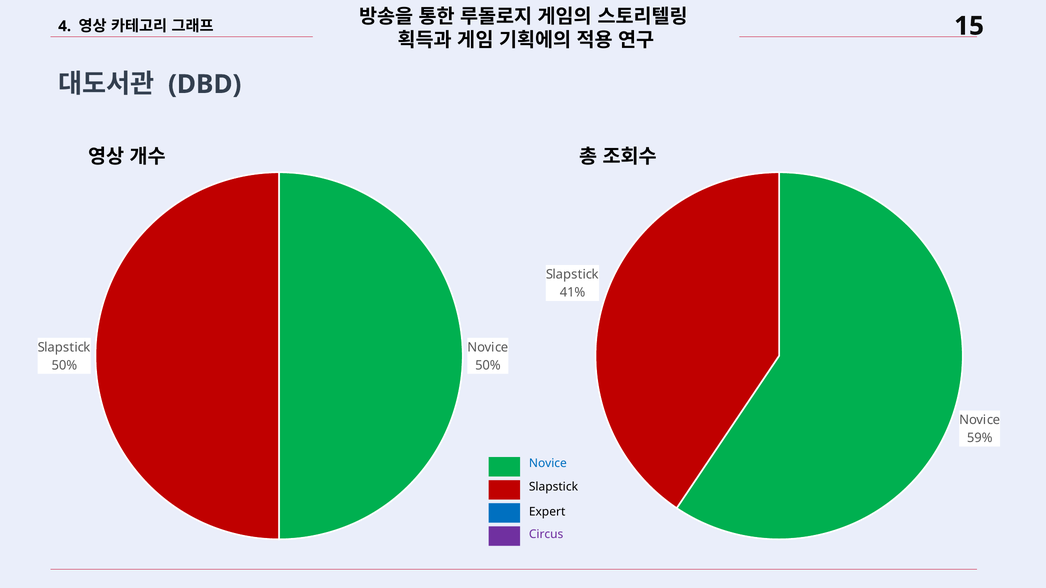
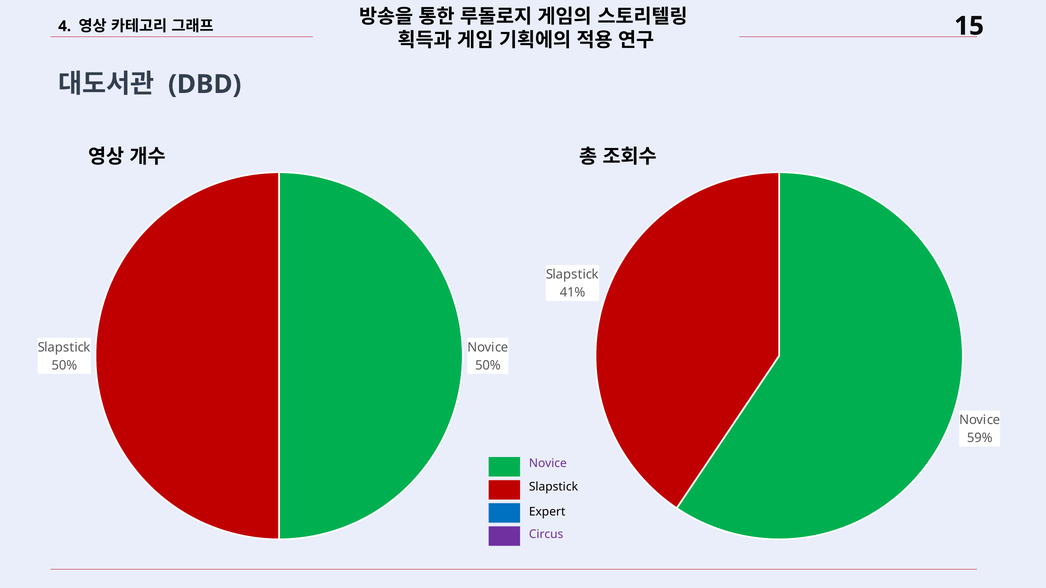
Novice colour: blue -> purple (548, 464)
